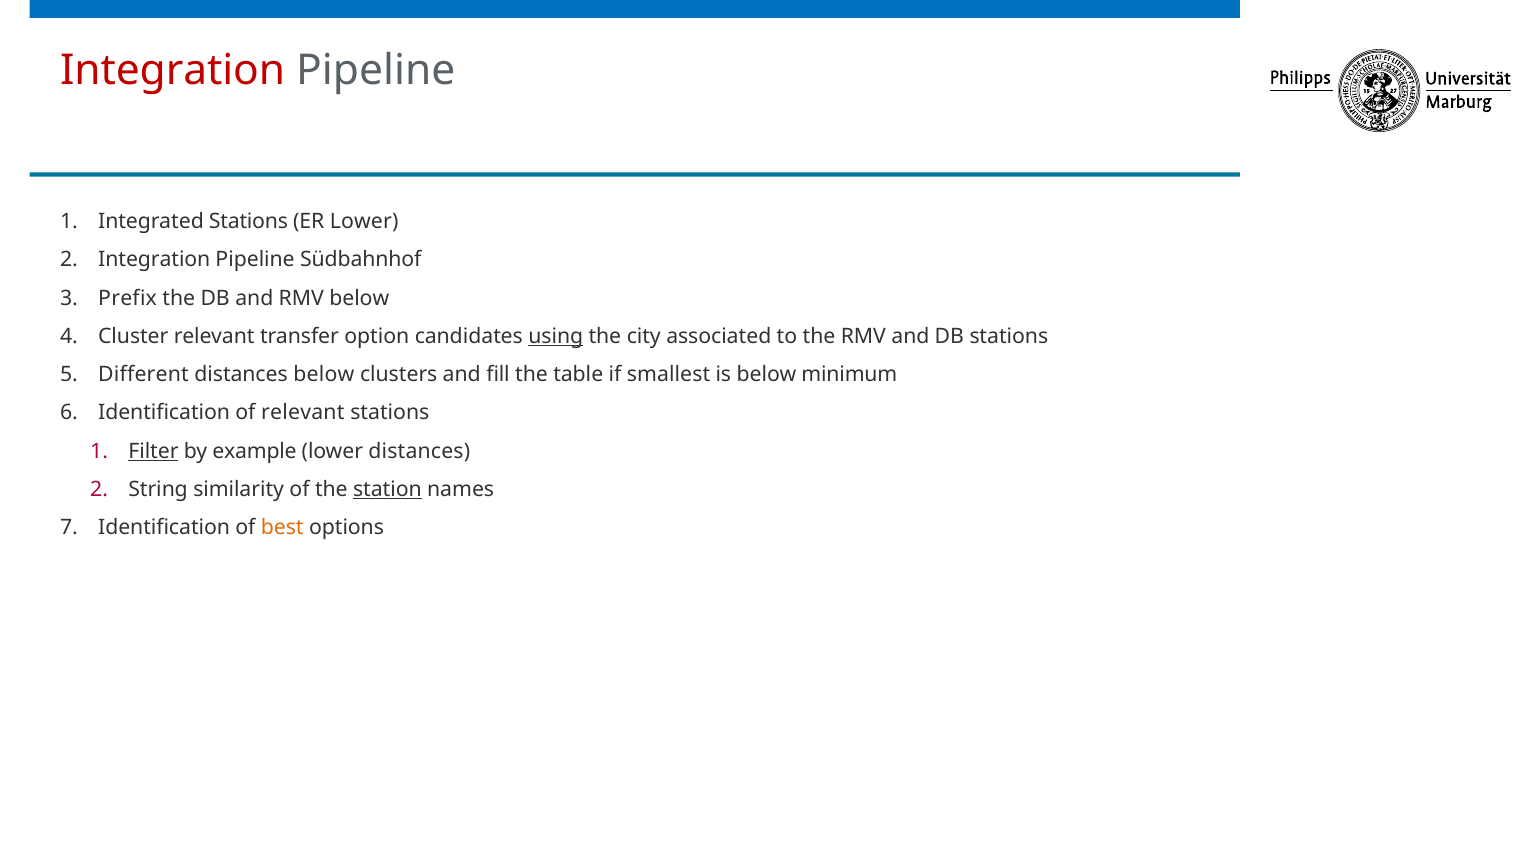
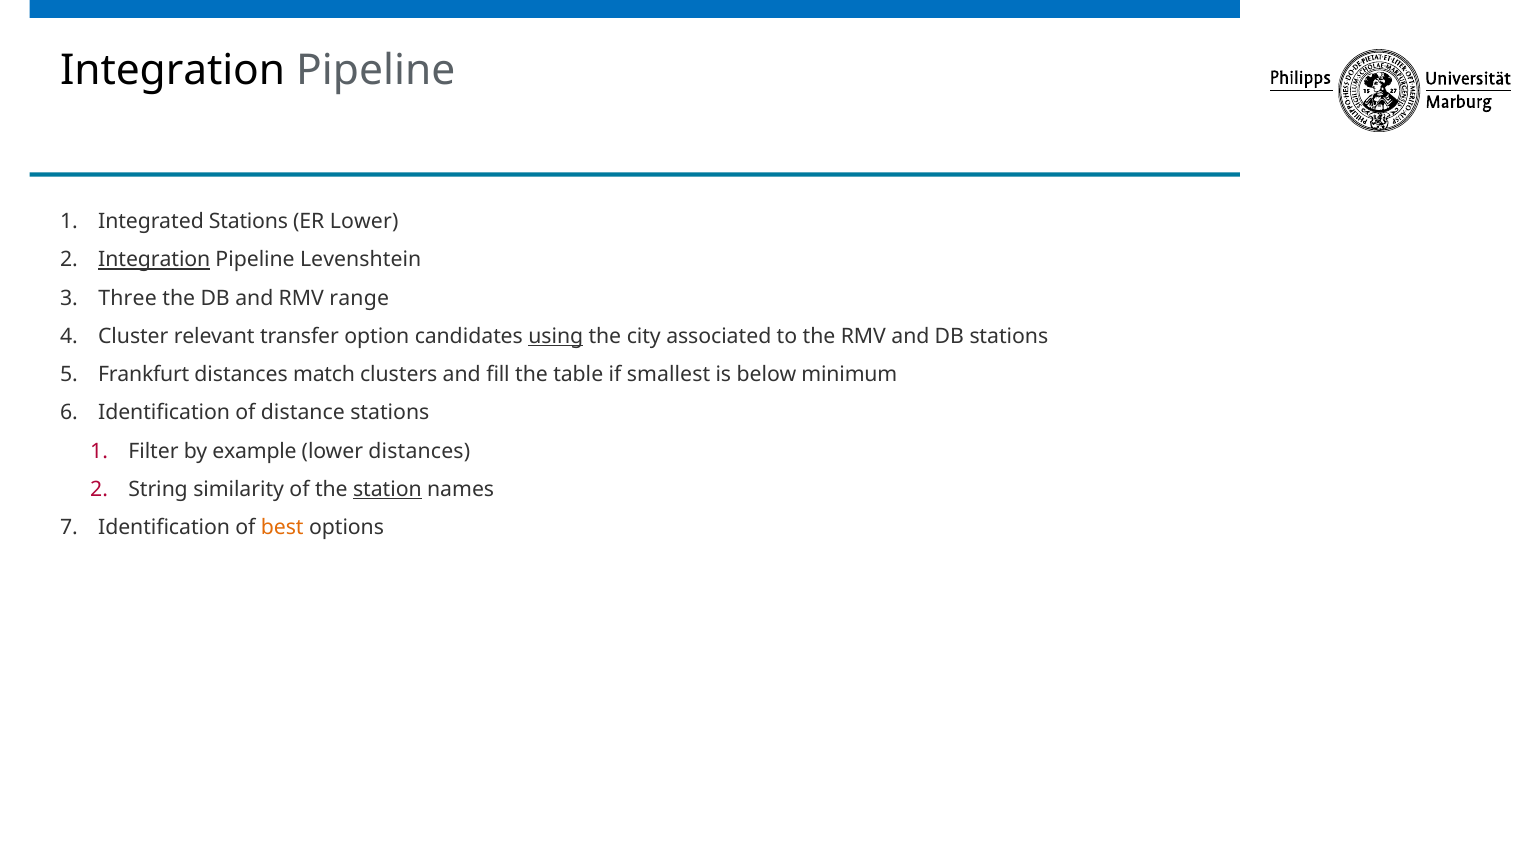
Integration colour: red -> black (173, 71)
Integration underline: none -> present (154, 260)
Südbahnhof: Südbahnhof -> Levenshtein (361, 260)
Prefix: Prefix -> Three (128, 298)
RMV below: below -> range (359, 298)
Different: Different -> Frankfurt (144, 375)
distances below: below -> match (324, 375)
of relevant: relevant -> distance (303, 413)
Filter underline: present -> none (153, 451)
